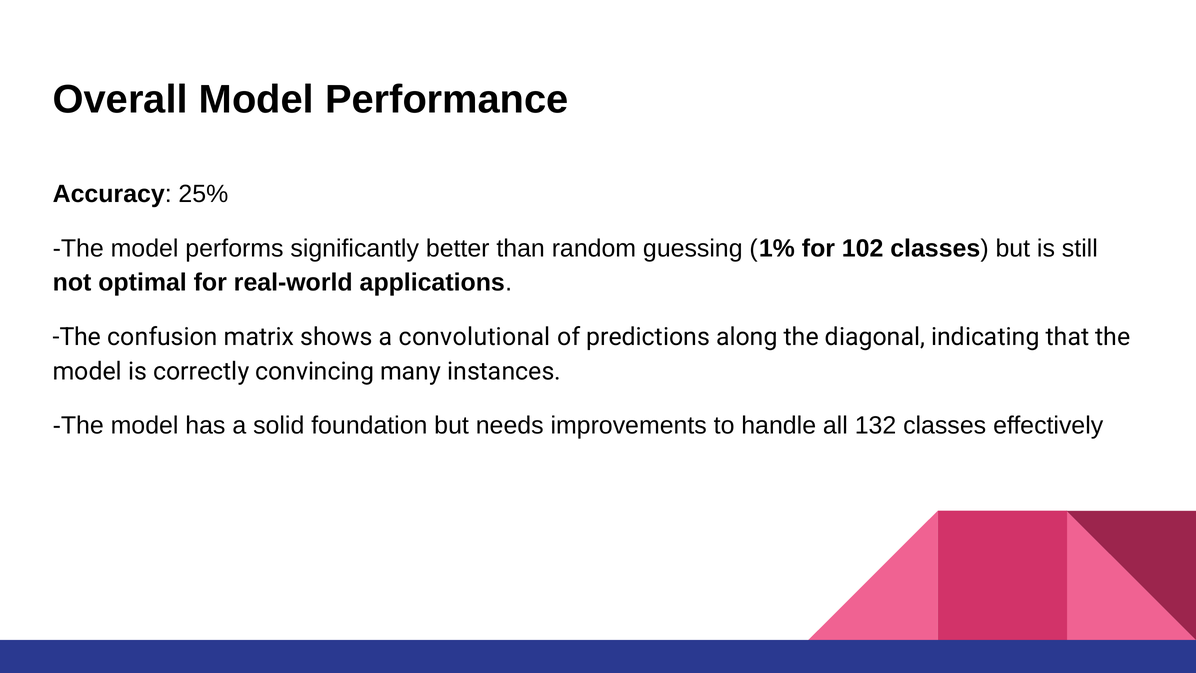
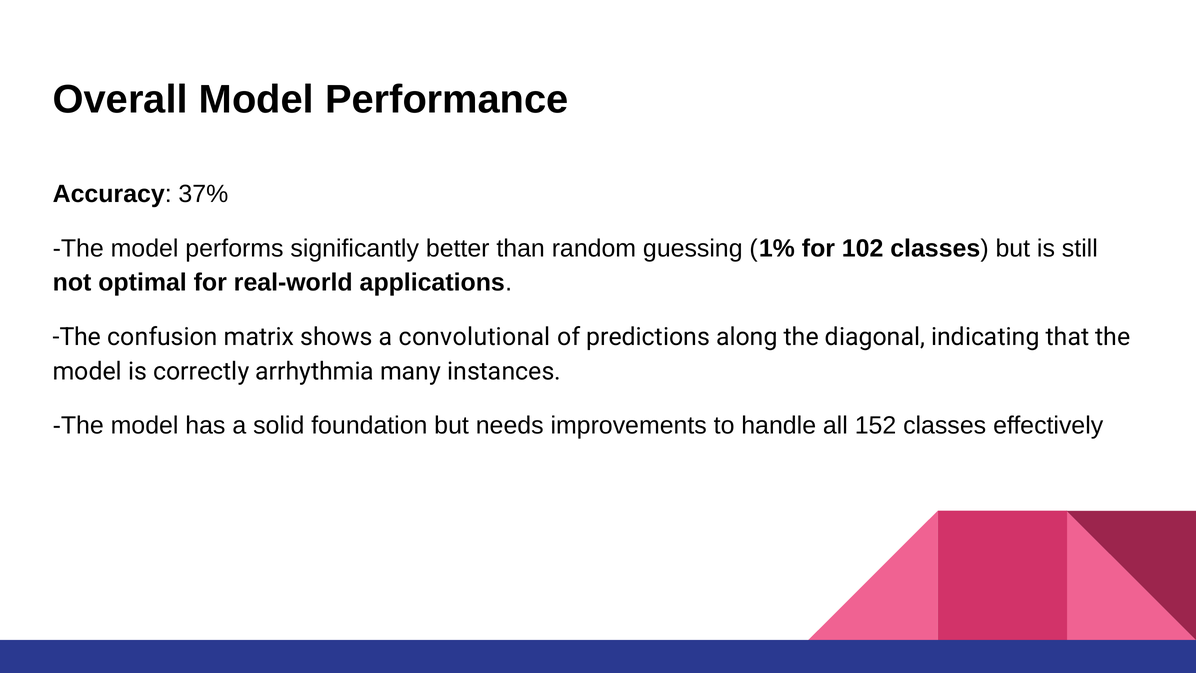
25%: 25% -> 37% (203, 194)
convincing: convincing -> arrhythmia (315, 371)
132: 132 -> 152 (876, 426)
